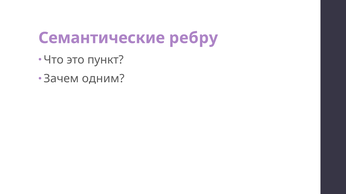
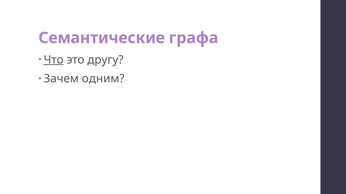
ребру: ребру -> графа (194, 38)
Что underline: none -> present (54, 60)
пункт: пункт -> другу (105, 60)
